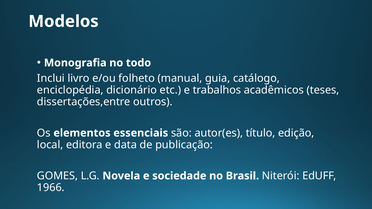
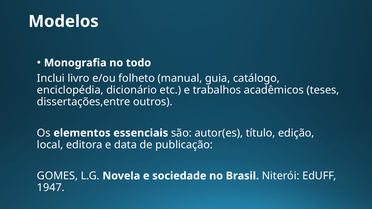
1966: 1966 -> 1947 (51, 188)
